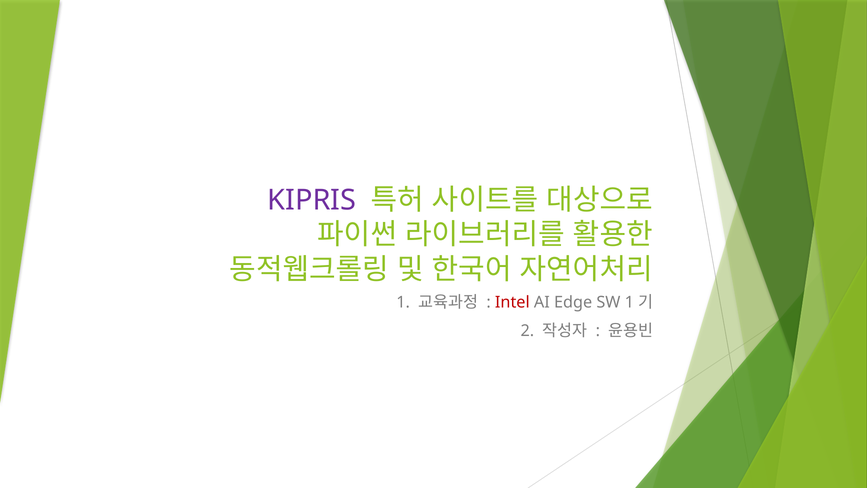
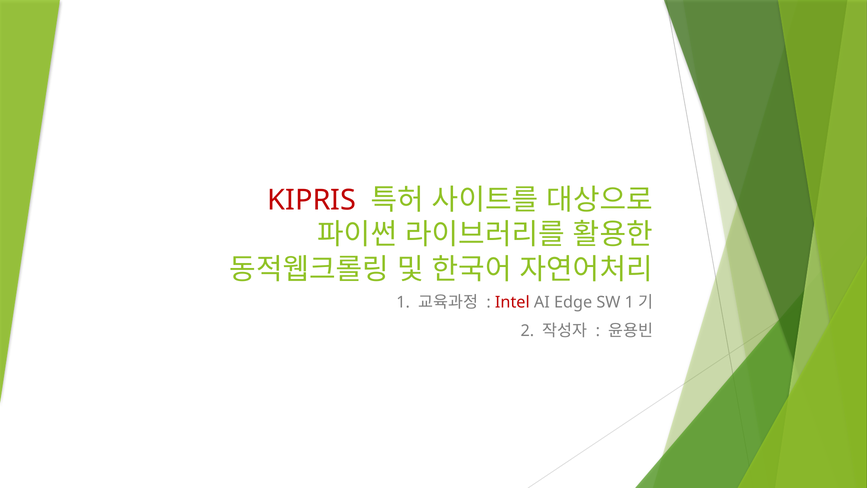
KIPRIS colour: purple -> red (312, 200)
